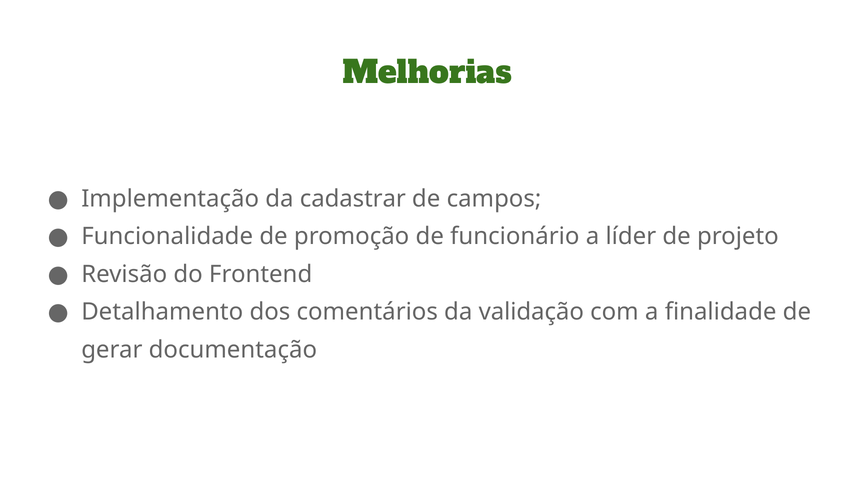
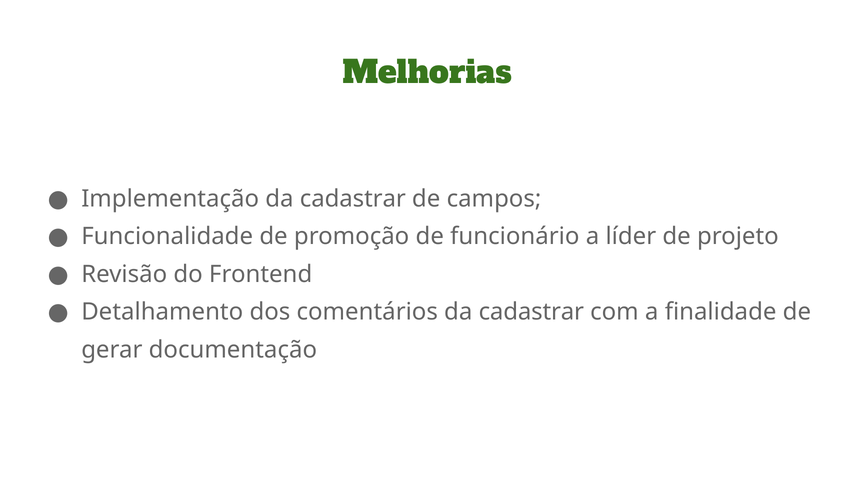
comentários da validação: validação -> cadastrar (531, 312)
